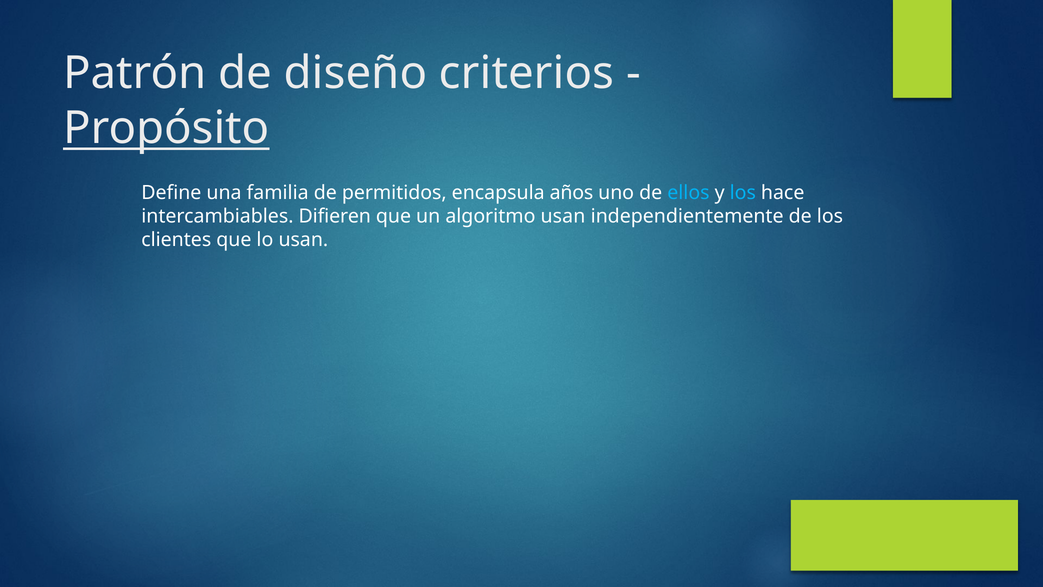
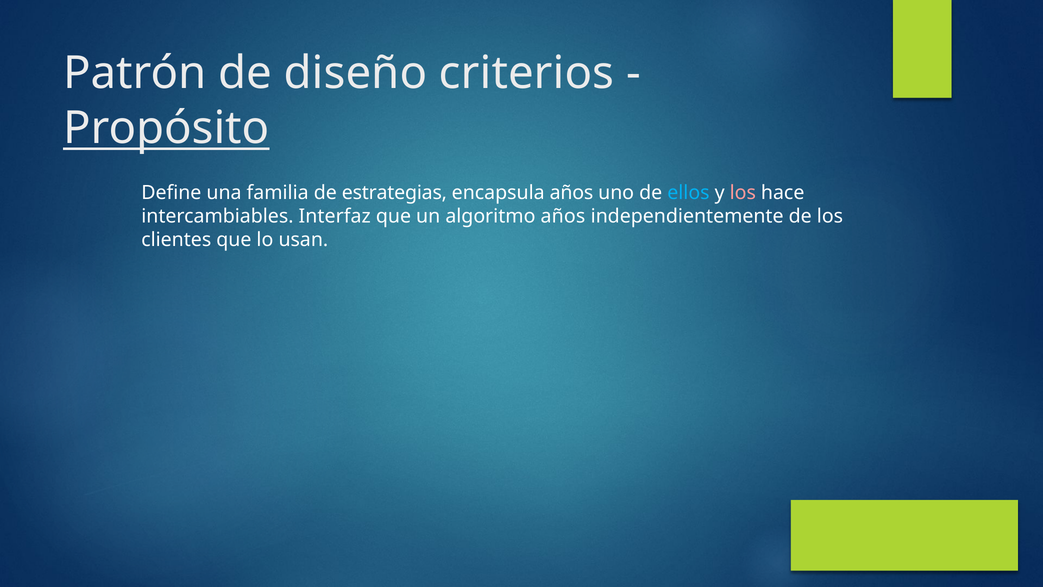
permitidos: permitidos -> estrategias (394, 193)
los colour: light blue -> pink (743, 193)
Difieren: Difieren -> Interfaz (335, 216)
algoritmo usan: usan -> años (563, 216)
